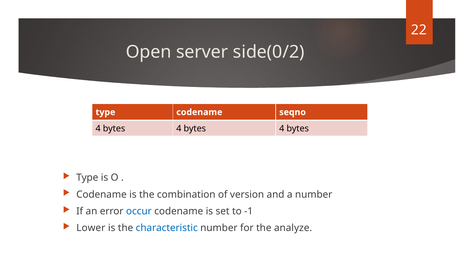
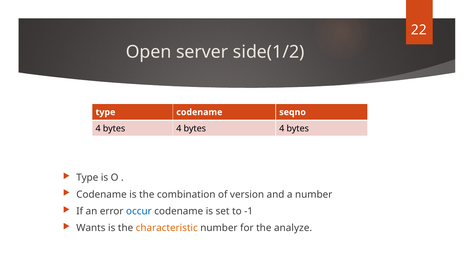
side(0/2: side(0/2 -> side(1/2 (269, 52)
Lower: Lower -> Wants (91, 229)
characteristic colour: blue -> orange (167, 229)
